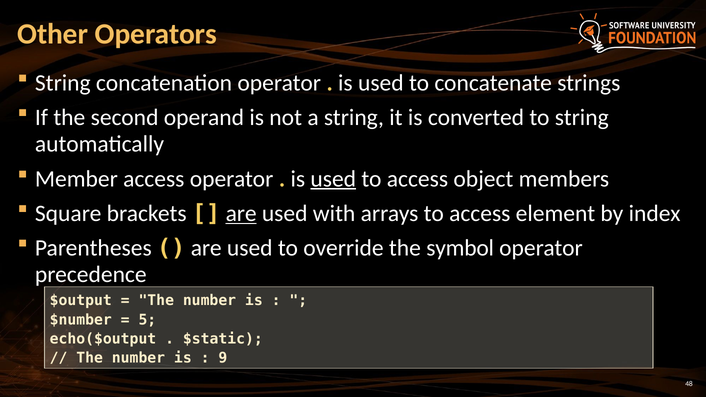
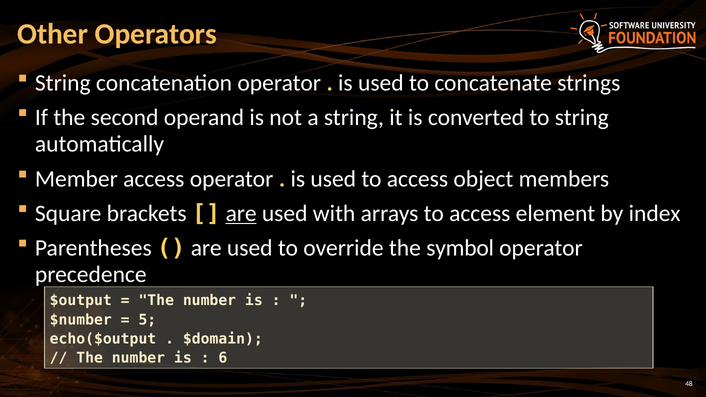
used underline: present -> none (333, 179)
$static: $static -> $domain (223, 339)
9: 9 -> 6 (223, 358)
